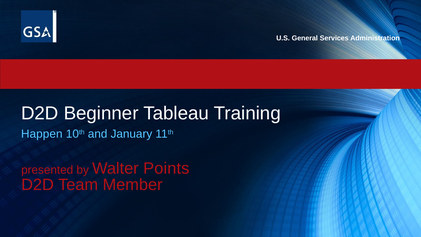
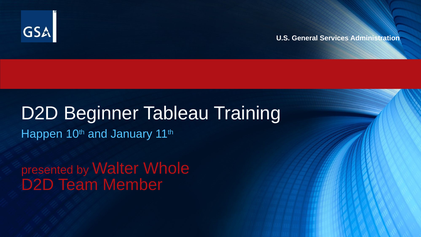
Points: Points -> Whole (166, 168)
